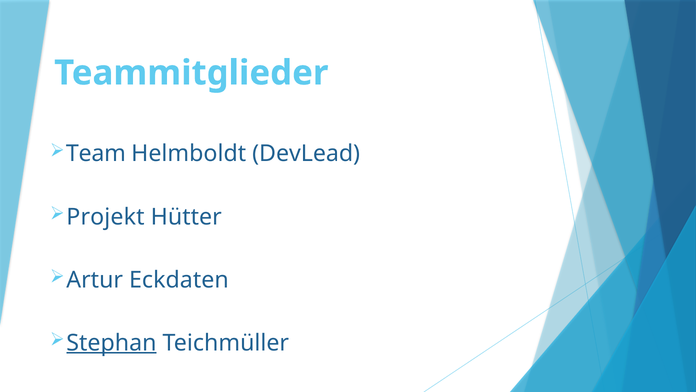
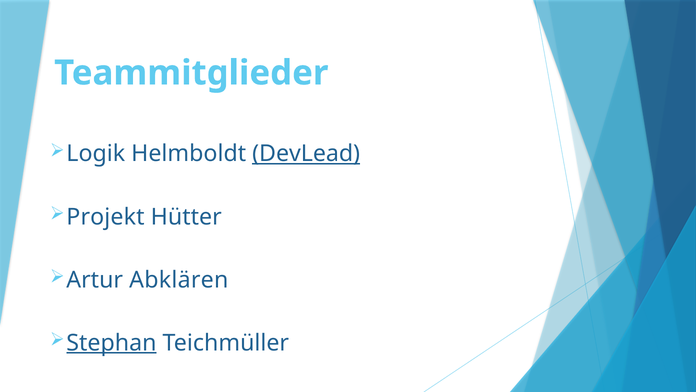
Team: Team -> Logik (96, 154)
DevLead underline: none -> present (306, 154)
Eckdaten: Eckdaten -> Abklären (179, 280)
